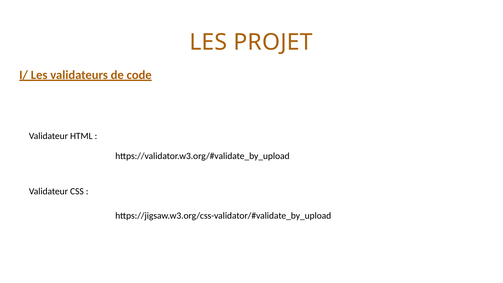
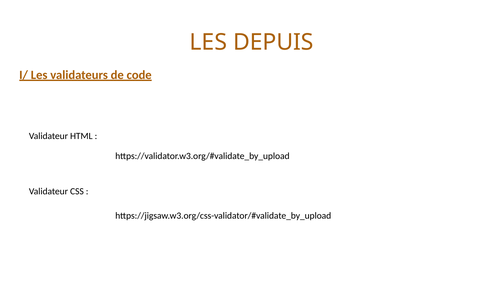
PROJET: PROJET -> DEPUIS (273, 42)
